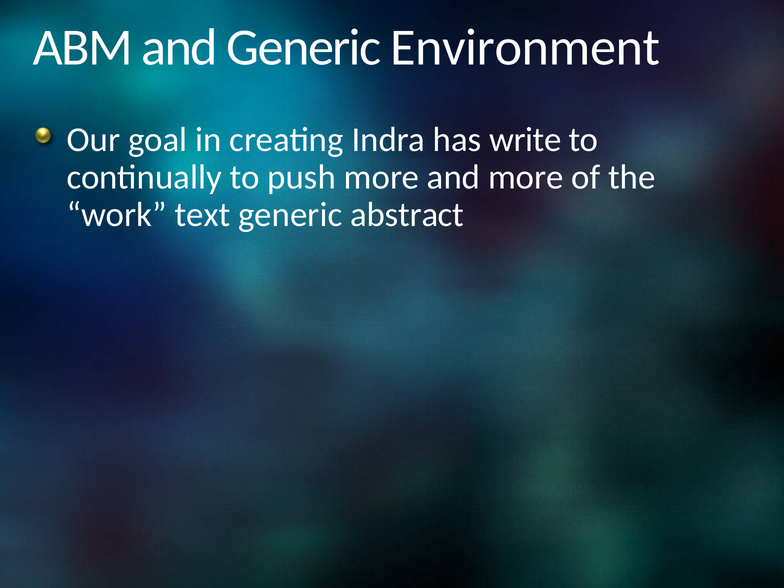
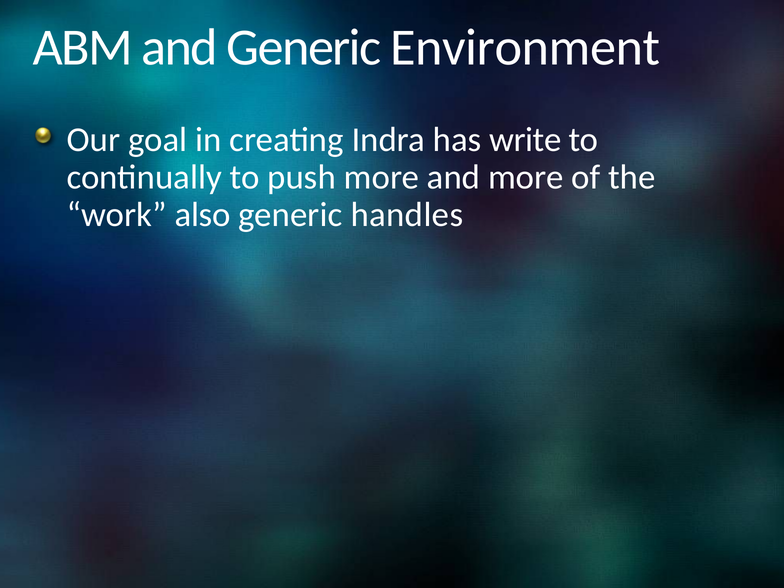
text: text -> also (203, 215)
abstract: abstract -> handles (407, 215)
